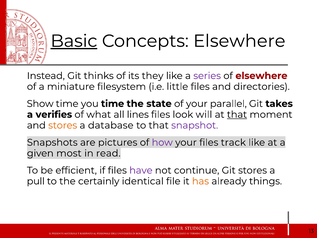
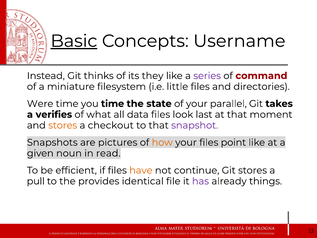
Concepts Elsewhere: Elsewhere -> Username (239, 41)
of elsewhere: elsewhere -> command (261, 76)
Show: Show -> Were (40, 104)
lines: lines -> data (138, 114)
will: will -> last (204, 114)
that underline: present -> none (237, 114)
database: database -> checkout (111, 125)
how colour: purple -> orange (162, 142)
track: track -> point (233, 142)
most: most -> noun (69, 153)
have colour: purple -> orange (141, 170)
certainly: certainly -> provides (99, 181)
has colour: orange -> purple (200, 181)
